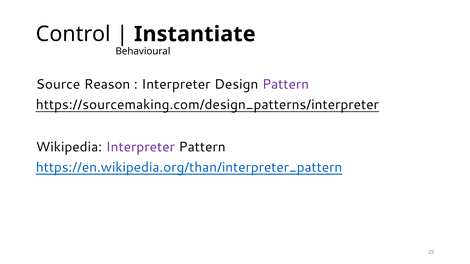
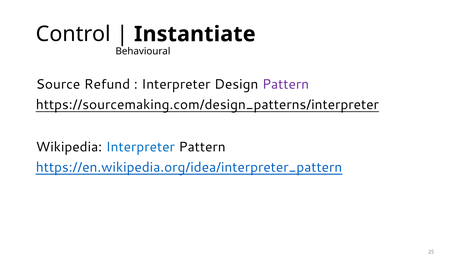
Reason: Reason -> Refund (107, 85)
Interpreter colour: purple -> blue (140, 147)
https://en.wikipedia.org/than/interpreter_pattern: https://en.wikipedia.org/than/interpreter_pattern -> https://en.wikipedia.org/idea/interpreter_pattern (189, 168)
